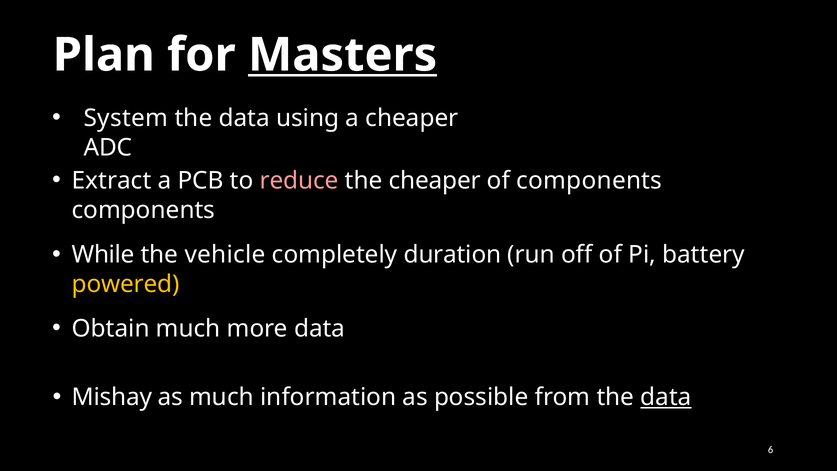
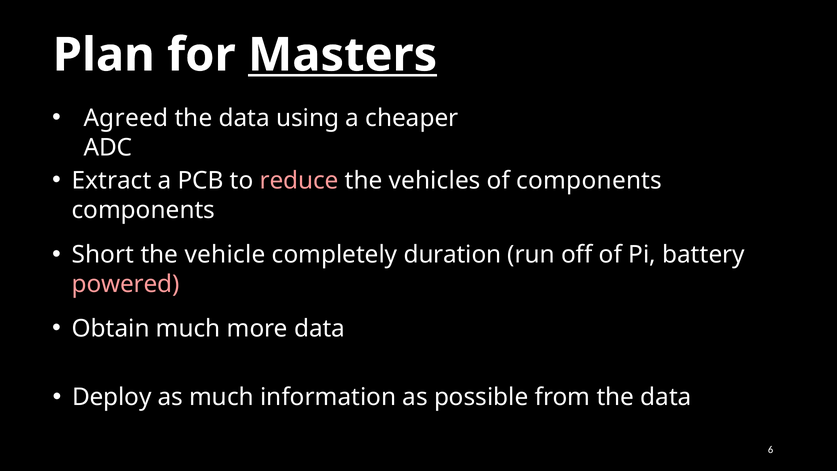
System: System -> Agreed (126, 118)
the cheaper: cheaper -> vehicles (435, 181)
While: While -> Short (103, 255)
powered colour: yellow -> pink (126, 284)
Mishay: Mishay -> Deploy (112, 397)
data underline: present -> none (666, 397)
